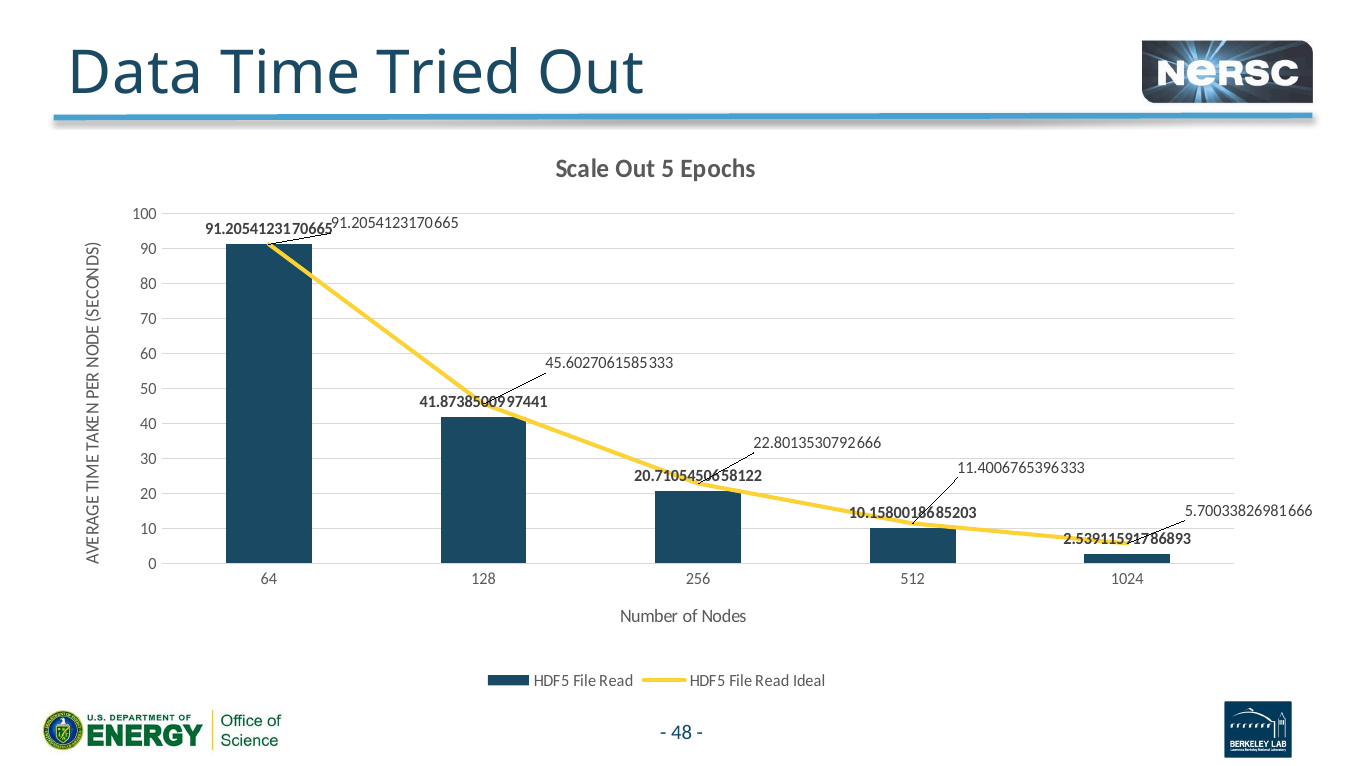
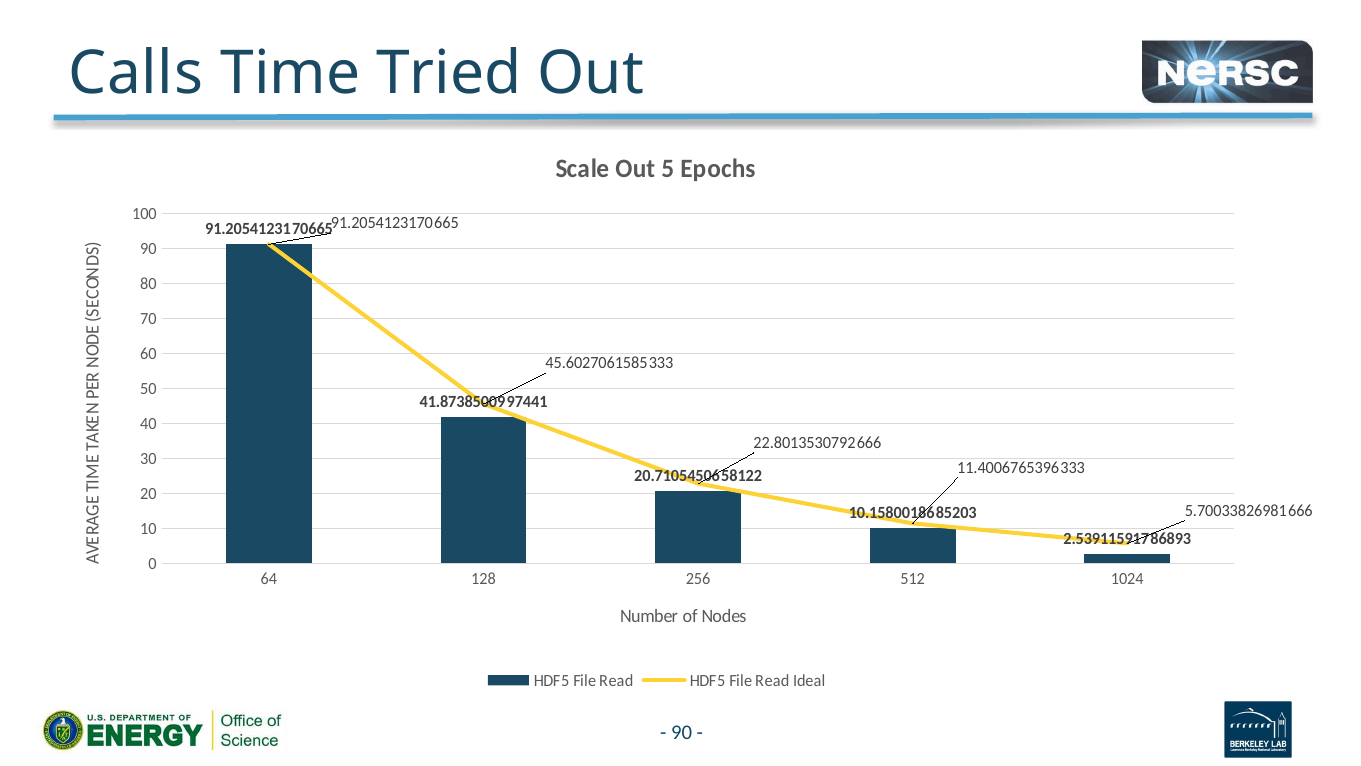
Data: Data -> Calls (136, 74)
48: 48 -> 90 (682, 732)
